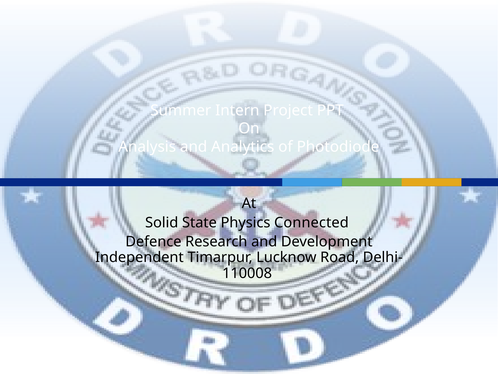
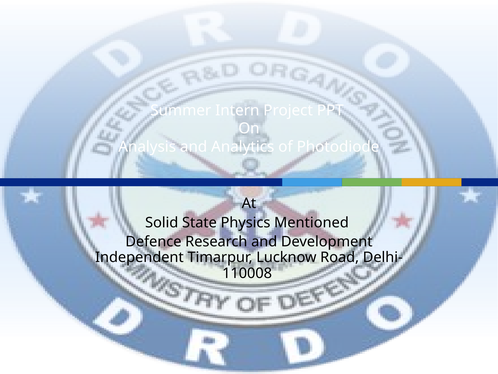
Connected: Connected -> Mentioned (311, 222)
